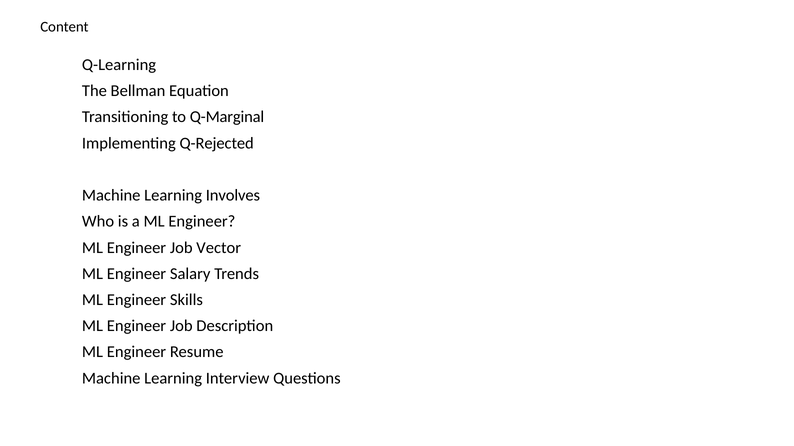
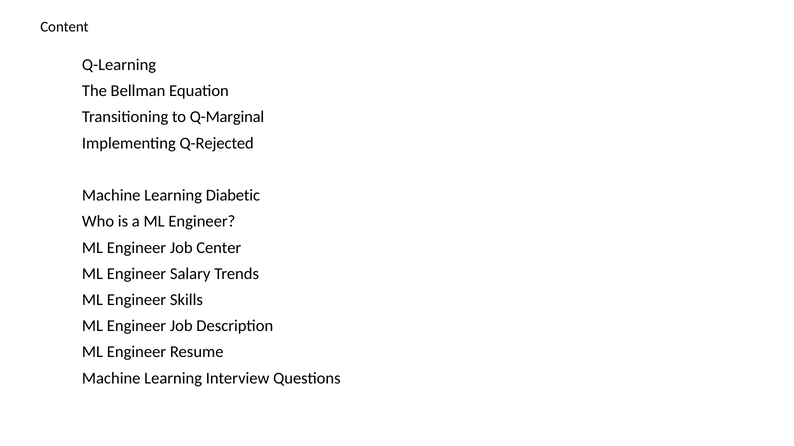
Involves: Involves -> Diabetic (233, 196)
Vector: Vector -> Center (219, 248)
